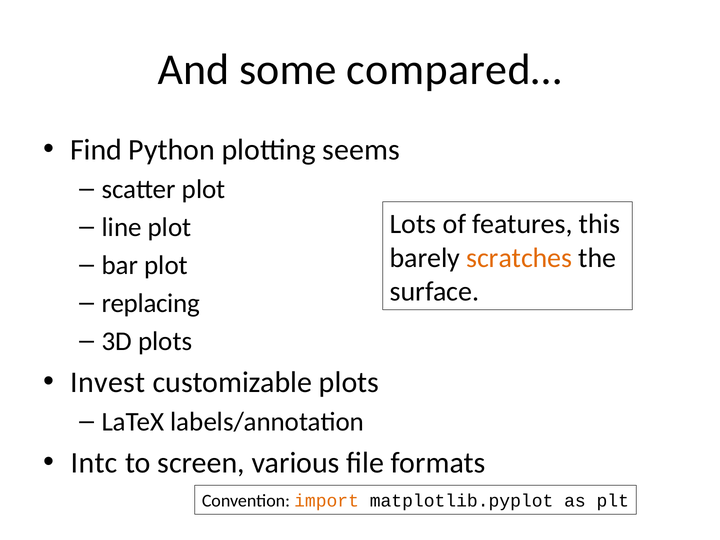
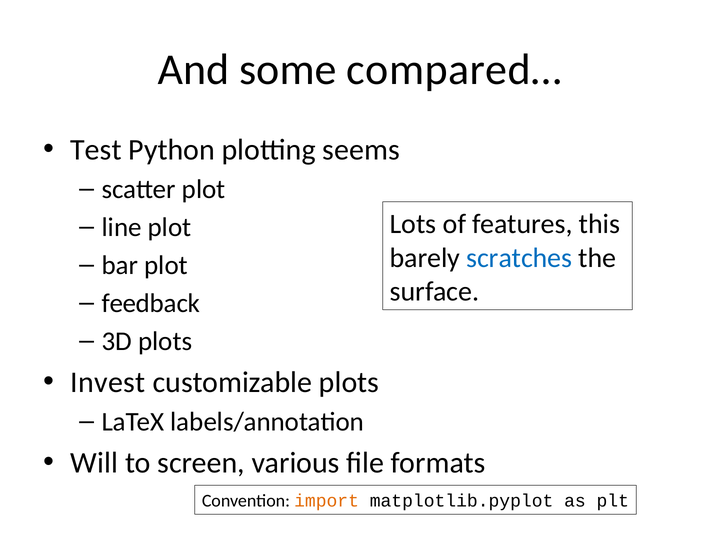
Find: Find -> Test (96, 150)
scratches colour: orange -> blue (519, 258)
replacing: replacing -> feedback (151, 303)
Intc: Intc -> Will (94, 463)
